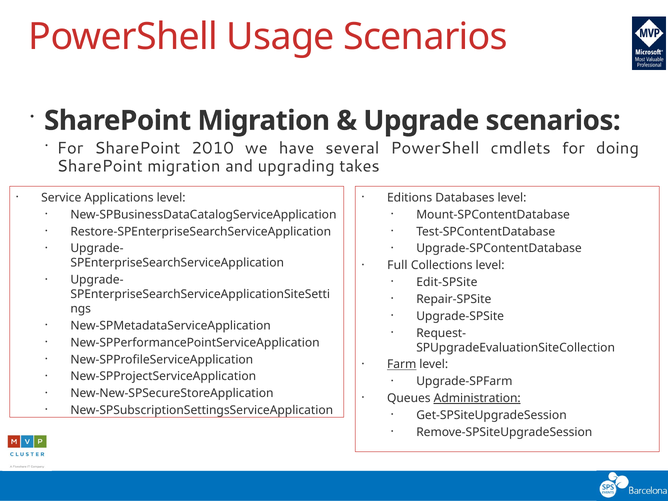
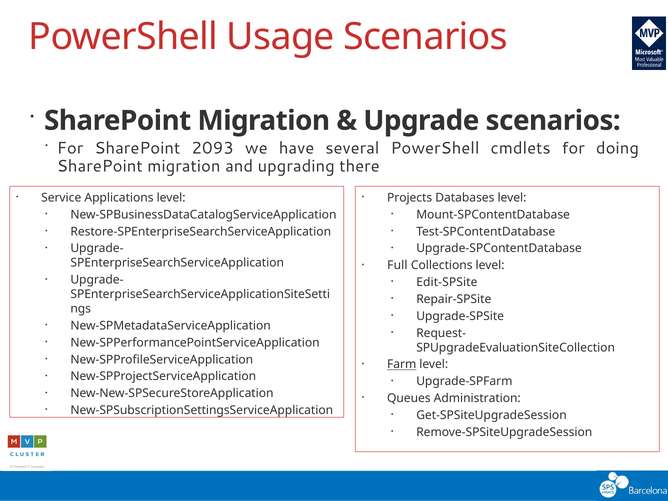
2010: 2010 -> 2093 (213, 148)
takes: takes -> there (359, 166)
Editions: Editions -> Projects (410, 198)
Administration underline: present -> none (477, 398)
